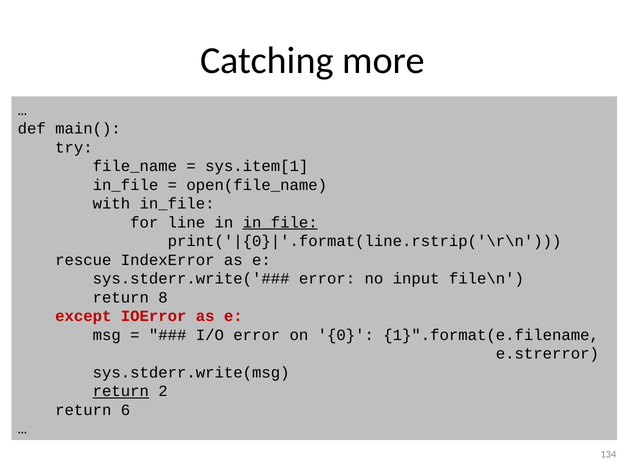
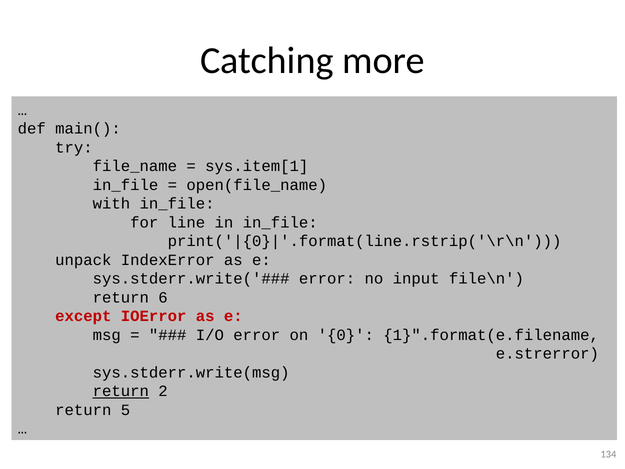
in_file underline: present -> none (280, 222)
rescue: rescue -> unpack (83, 260)
8: 8 -> 6 (163, 297)
6: 6 -> 5 (126, 410)
